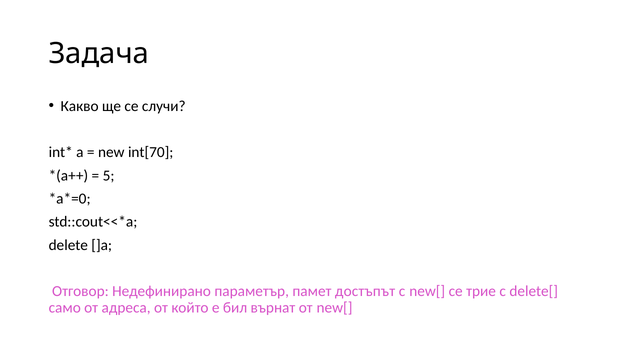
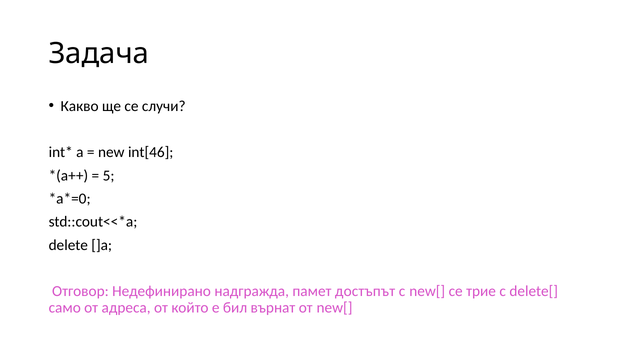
int[70: int[70 -> int[46 (151, 152)
параметър: параметър -> надгражда (252, 291)
